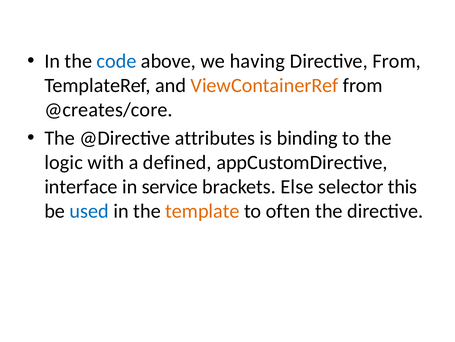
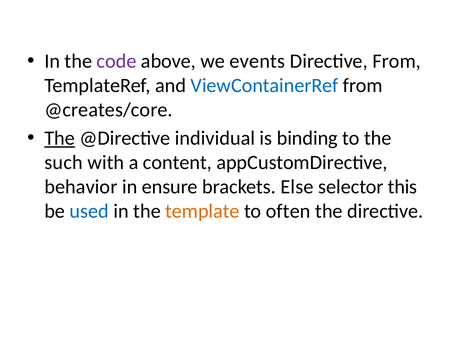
code colour: blue -> purple (117, 61)
having: having -> events (257, 61)
ViewContainerRef colour: orange -> blue (265, 85)
The underline: none -> present (60, 138)
attributes: attributes -> individual (215, 138)
logic: logic -> such (64, 162)
defined: defined -> content (177, 162)
interface: interface -> behavior (81, 186)
service: service -> ensure (170, 186)
